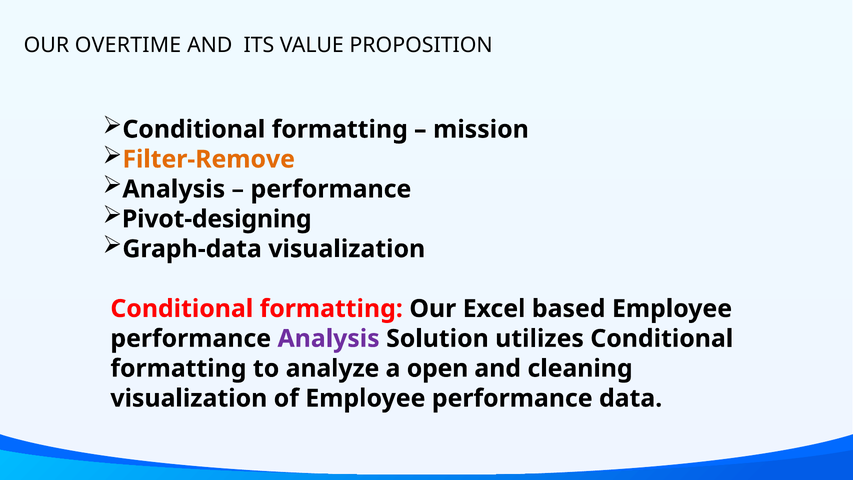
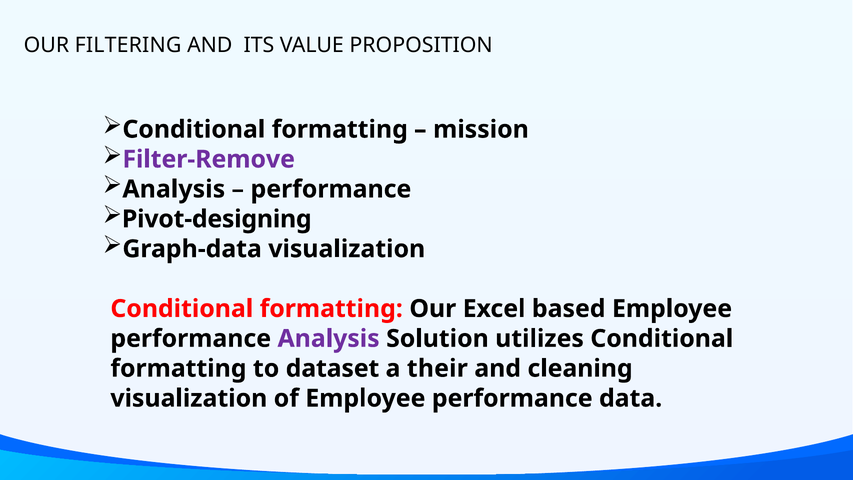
OVERTIME: OVERTIME -> FILTERING (128, 45)
Filter-Remove colour: orange -> purple (209, 159)
analyze: analyze -> dataset (332, 368)
open: open -> their (437, 368)
